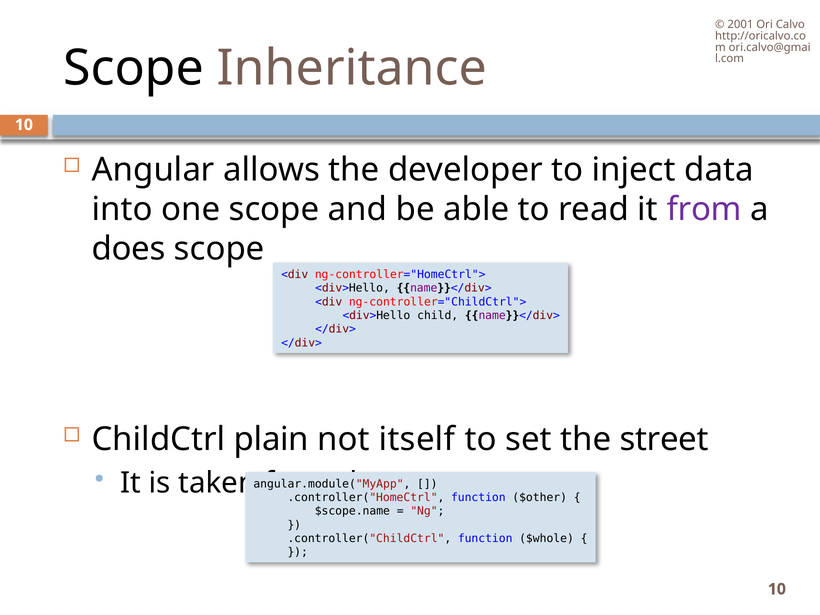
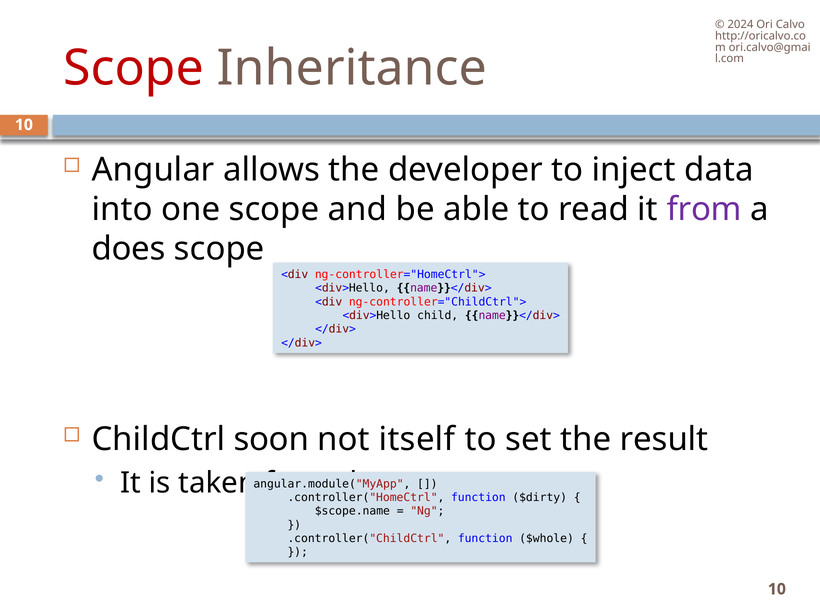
2001: 2001 -> 2024 (740, 24)
Scope colour: black -> red (133, 68)
plain: plain -> soon (271, 439)
street: street -> result (664, 439)
$other: $other -> $dirty (540, 497)
